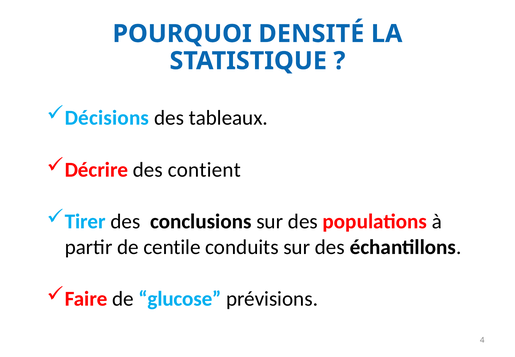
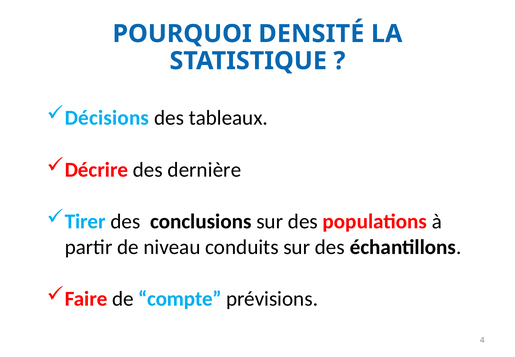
contient: contient -> dernière (204, 170)
centile: centile -> niveau (172, 247)
glucose: glucose -> compte (180, 298)
